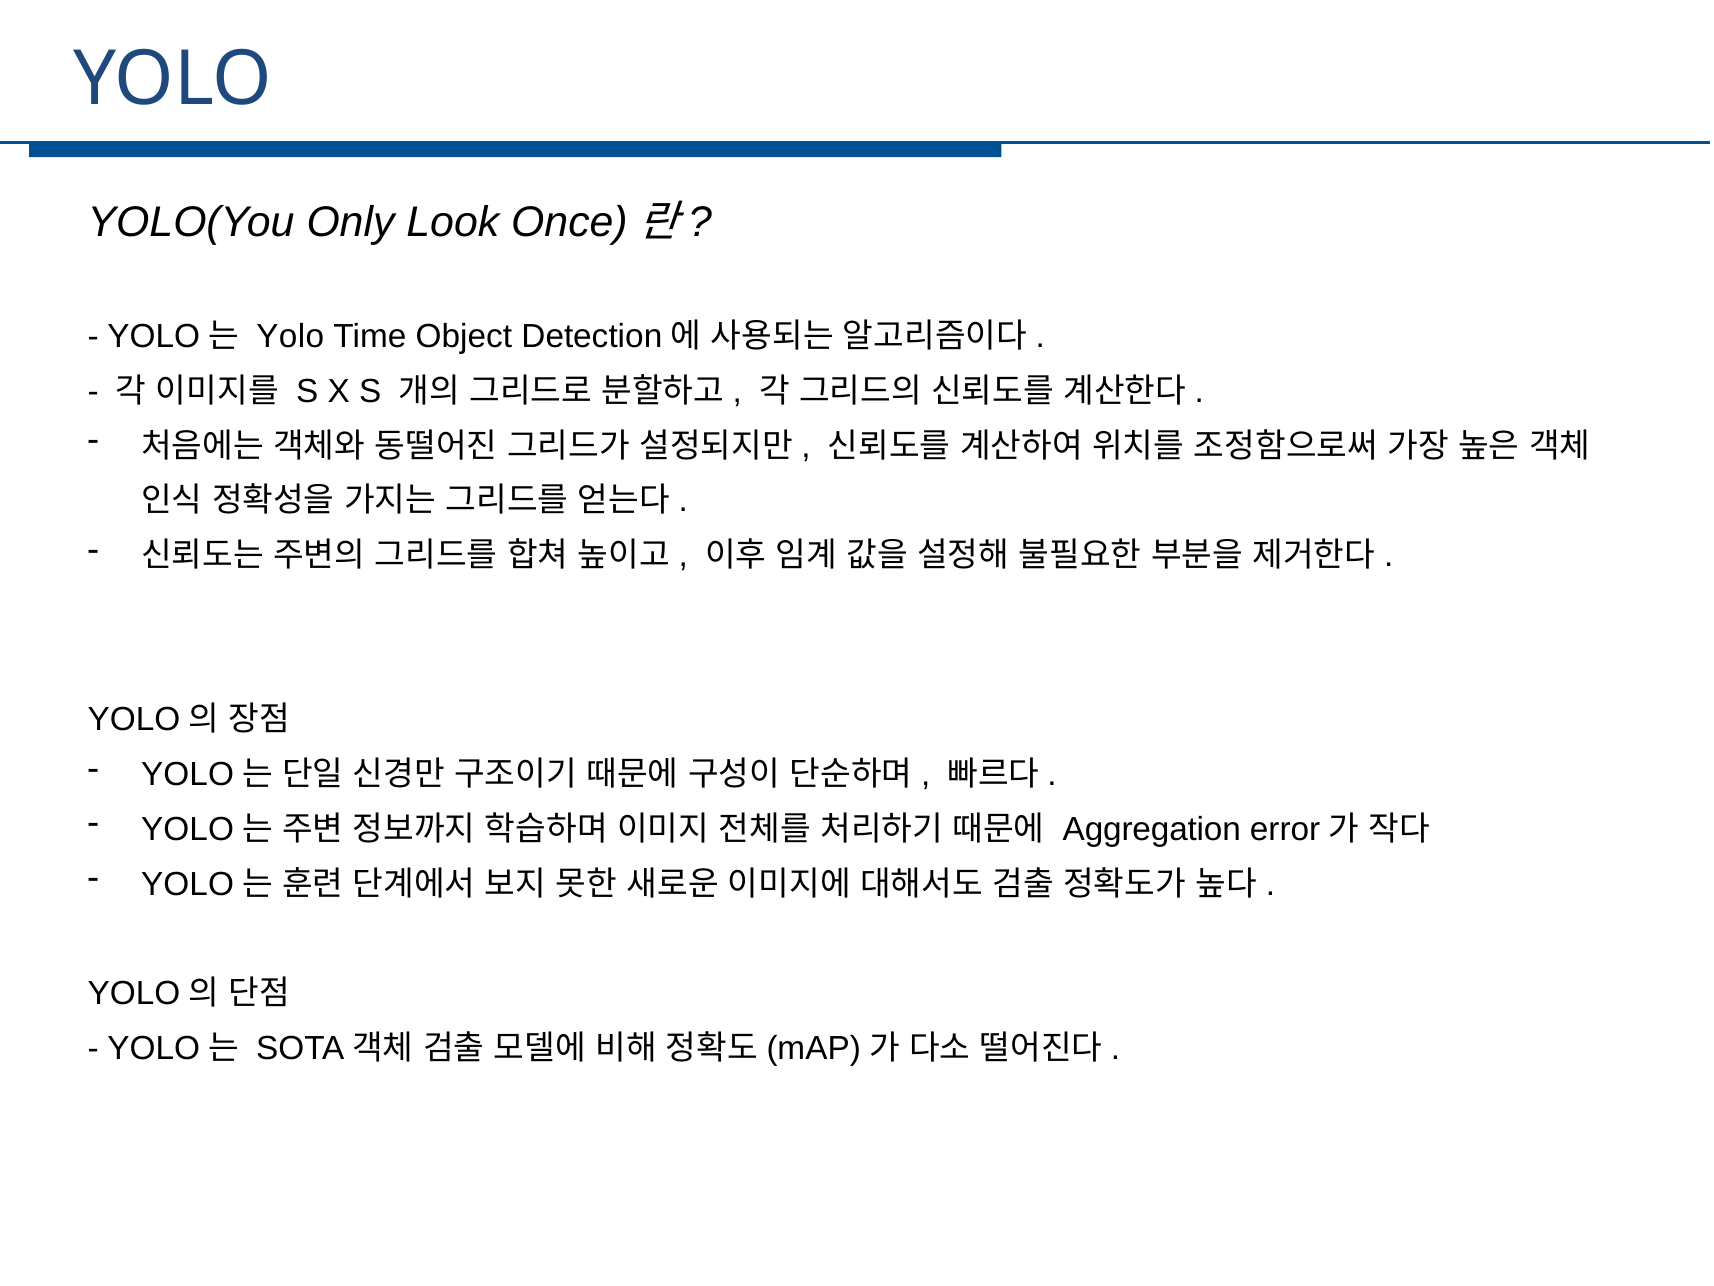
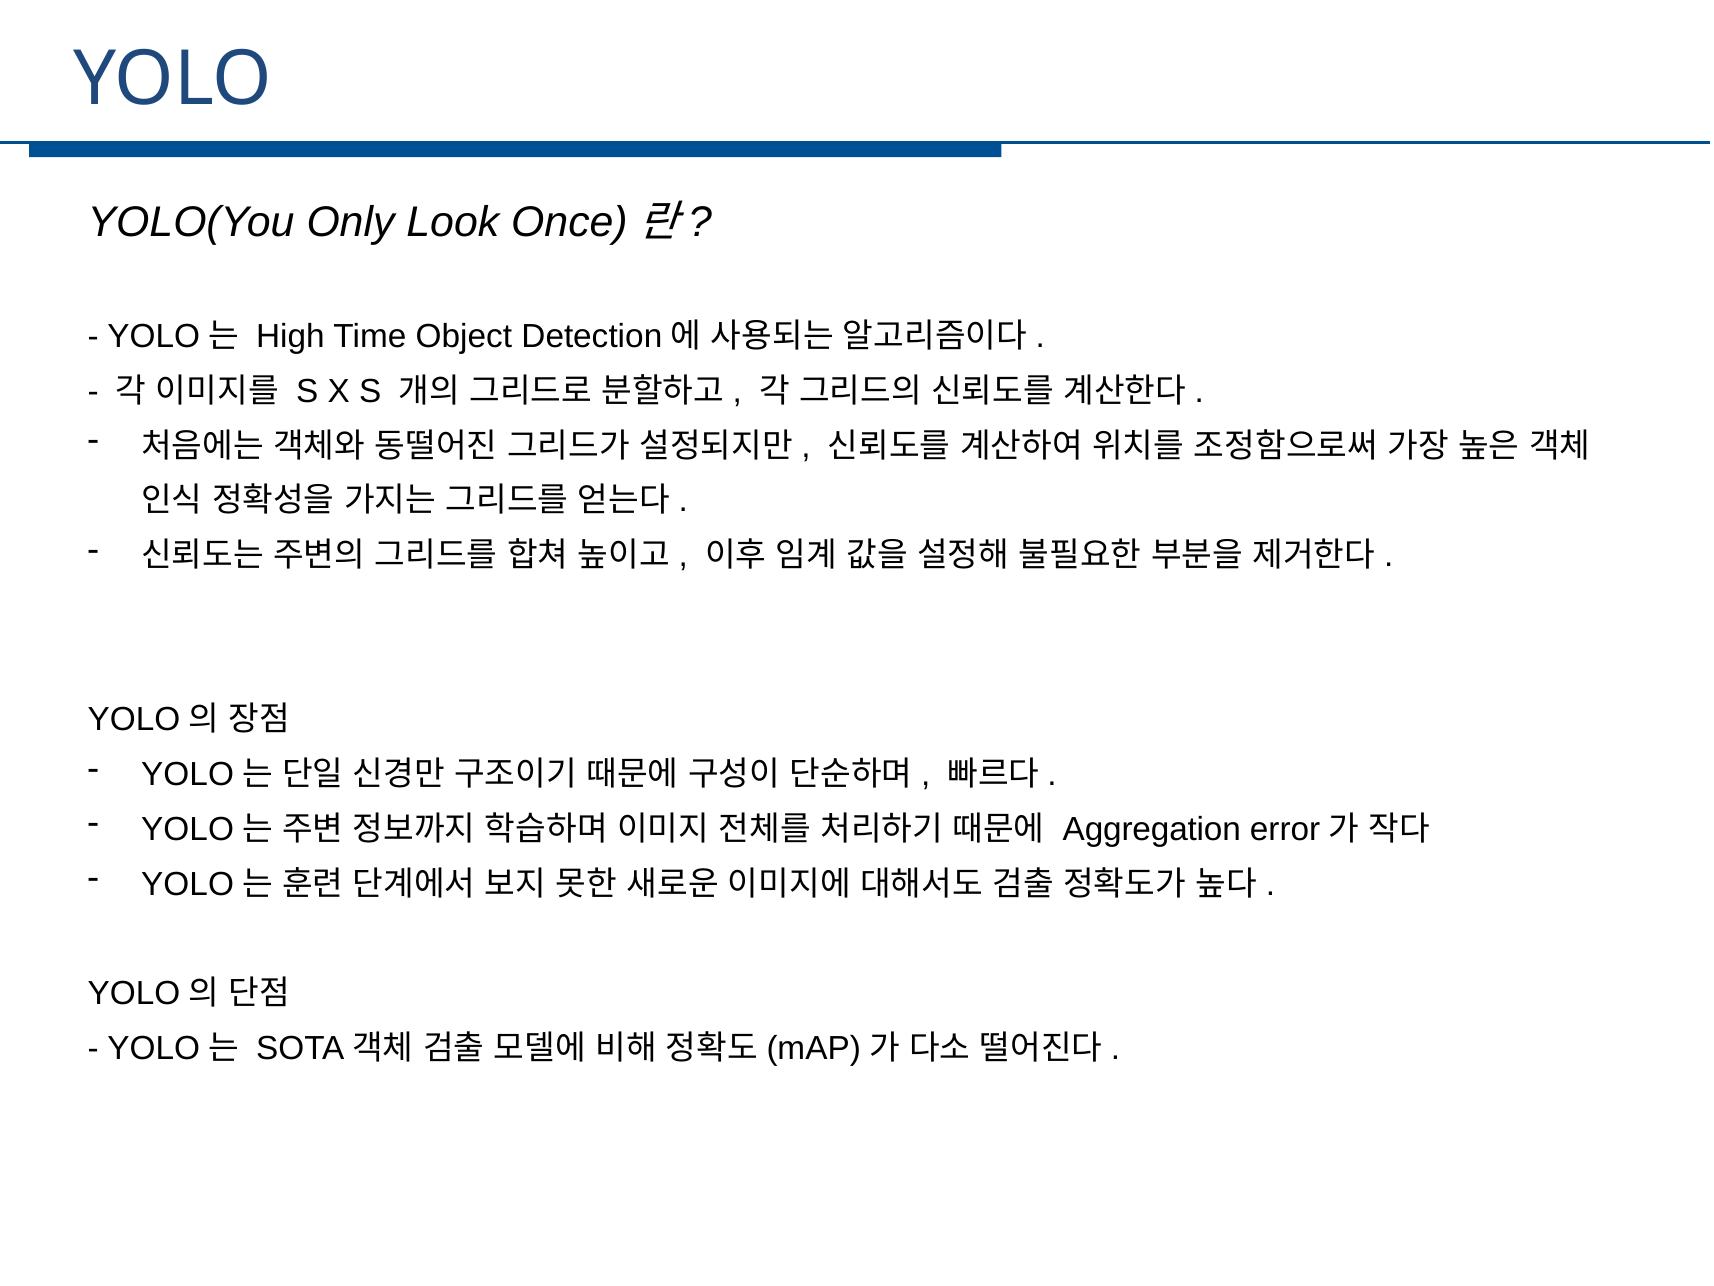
Yolo: Yolo -> High (290, 336)
